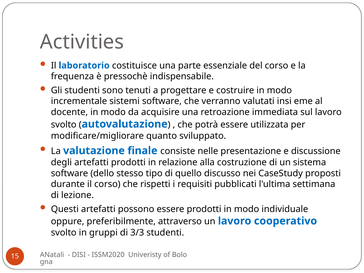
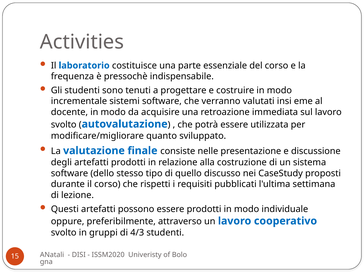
3/3: 3/3 -> 4/3 (137, 233)
